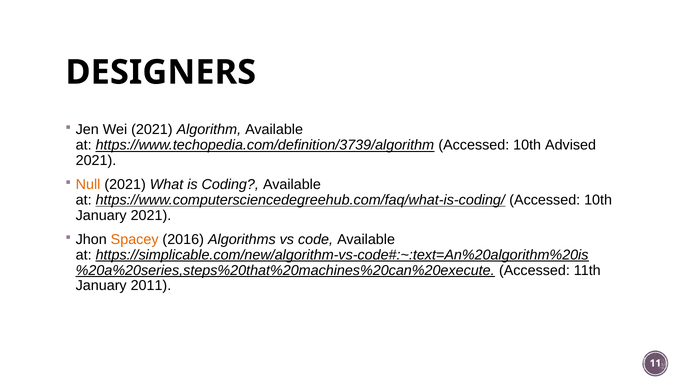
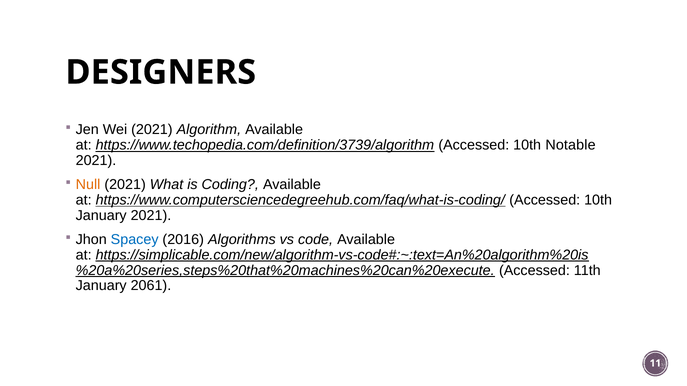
Advised: Advised -> Notable (570, 145)
Spacey colour: orange -> blue (135, 240)
2011: 2011 -> 2061 (151, 286)
